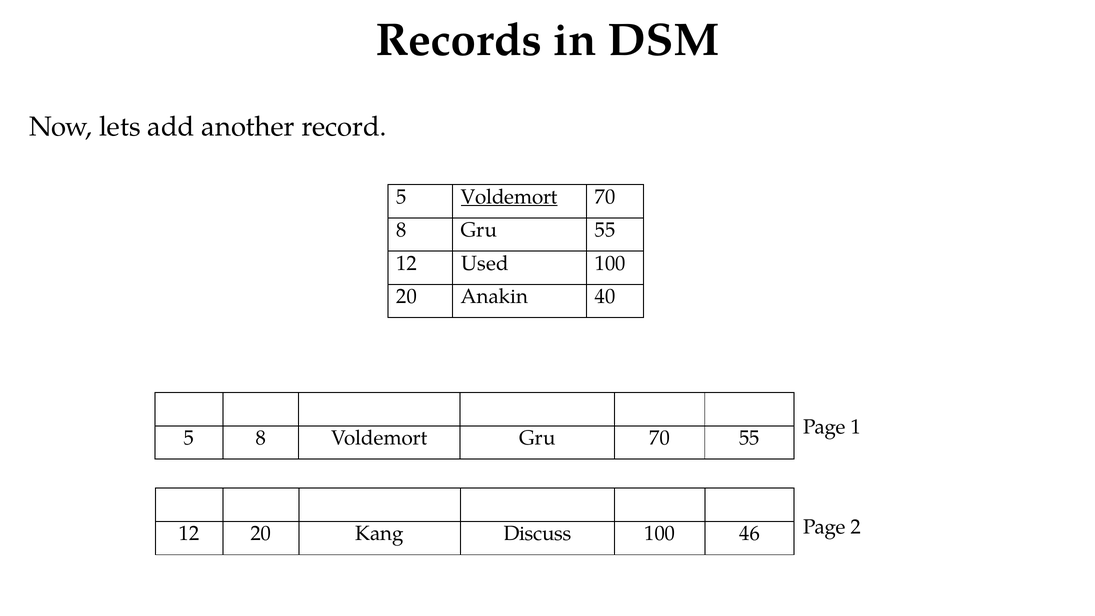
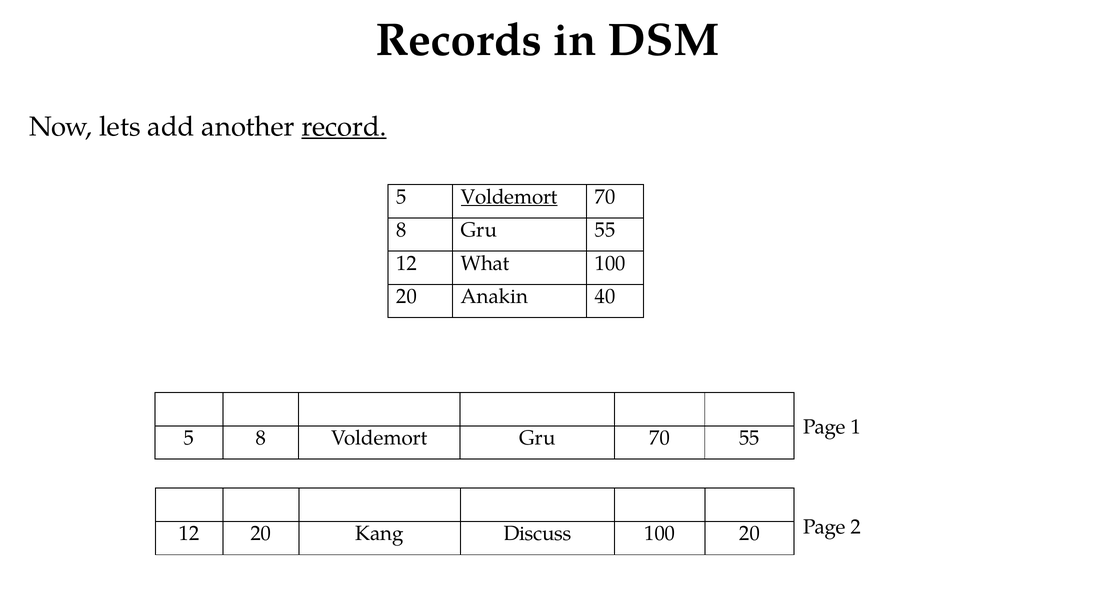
record underline: none -> present (344, 126)
Used: Used -> What (485, 263)
46: 46 -> 20 (750, 534)
